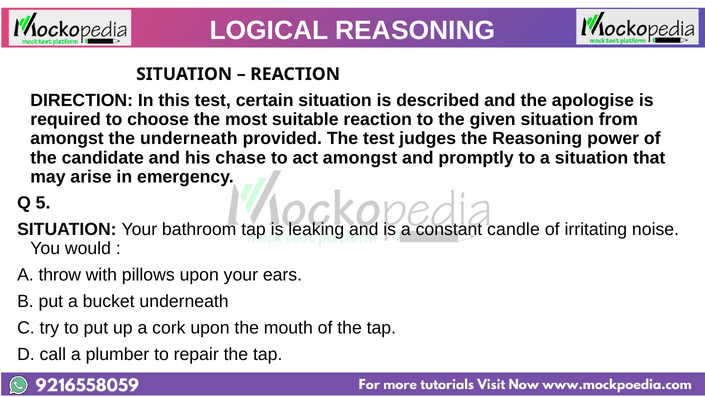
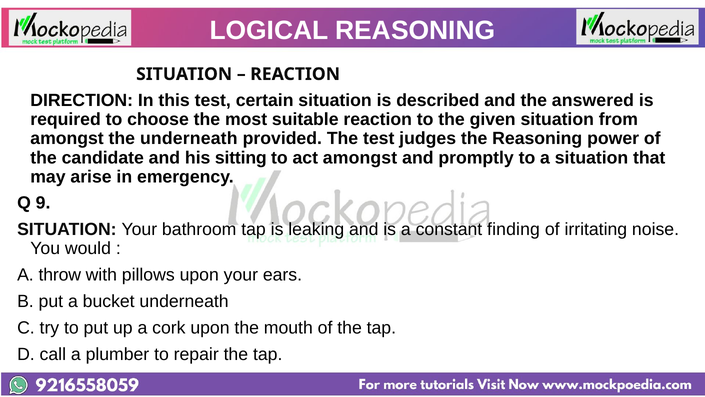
apologise: apologise -> answered (593, 100)
chase: chase -> sitting (241, 158)
5: 5 -> 9 (43, 203)
candle: candle -> finding (513, 229)
